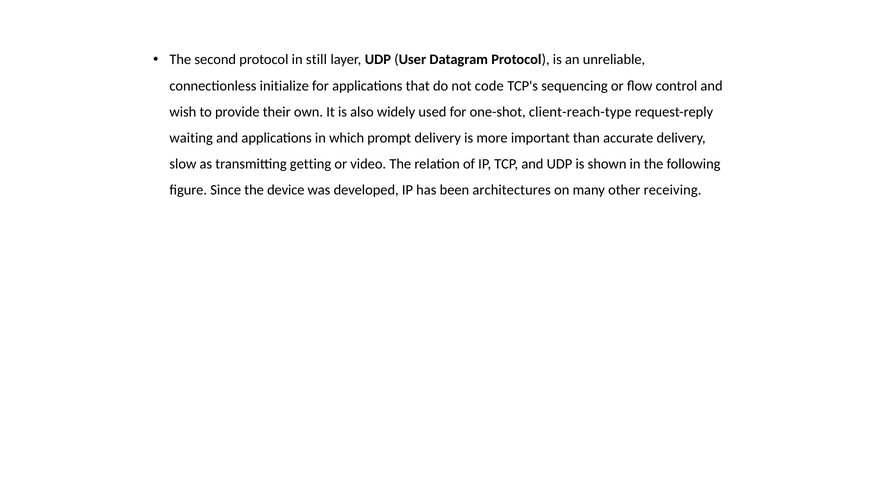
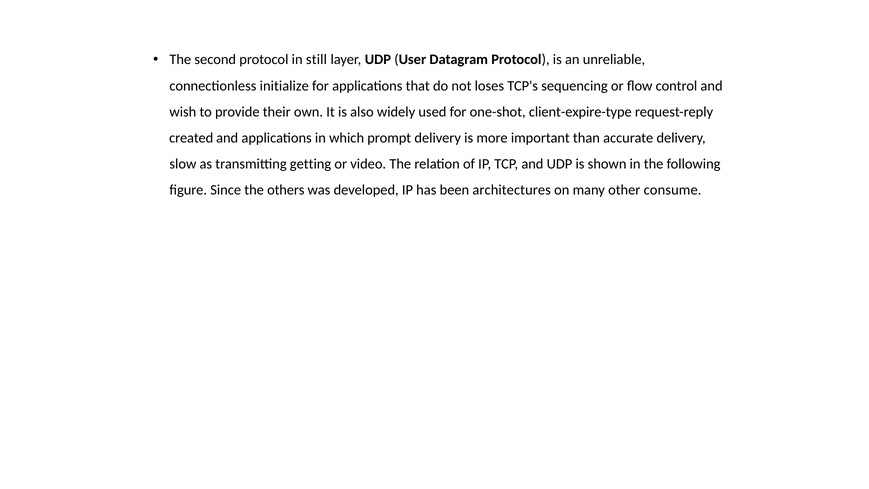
code: code -> loses (489, 86)
client-reach-type: client-reach-type -> client-expire-type (580, 112)
waiting: waiting -> created (191, 138)
device: device -> others (286, 190)
receiving: receiving -> consume (673, 190)
